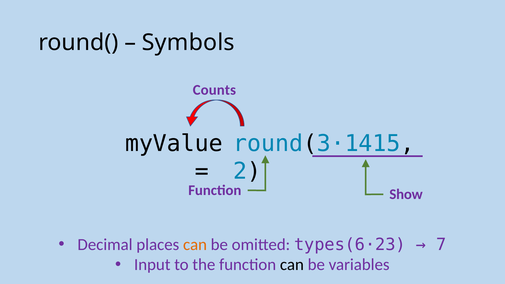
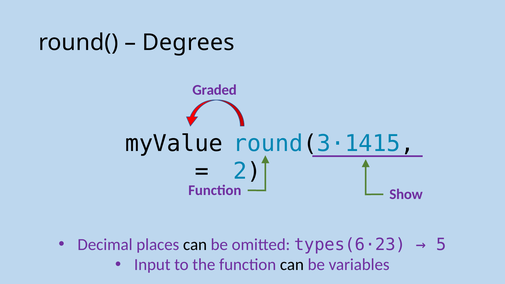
Symbols: Symbols -> Degrees (188, 42)
Counts: Counts -> Graded (215, 90)
can colour: orange -> black (195, 245)
7: 7 -> 5 (441, 245)
